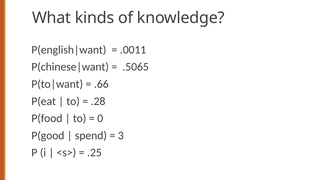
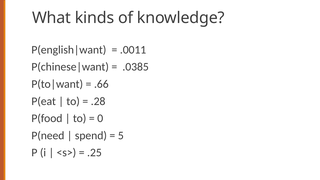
.5065: .5065 -> .0385 (136, 67)
P(good: P(good -> P(need (48, 136)
3: 3 -> 5 (121, 136)
